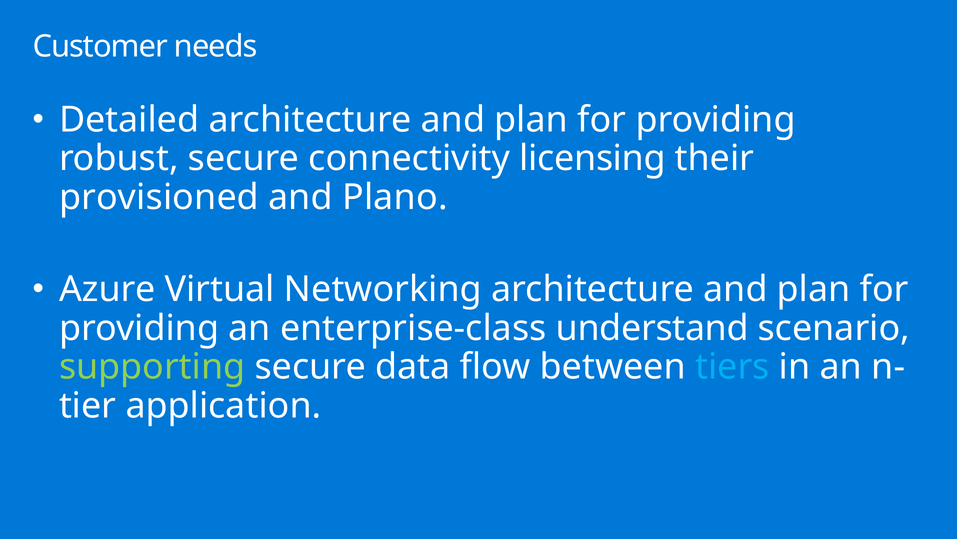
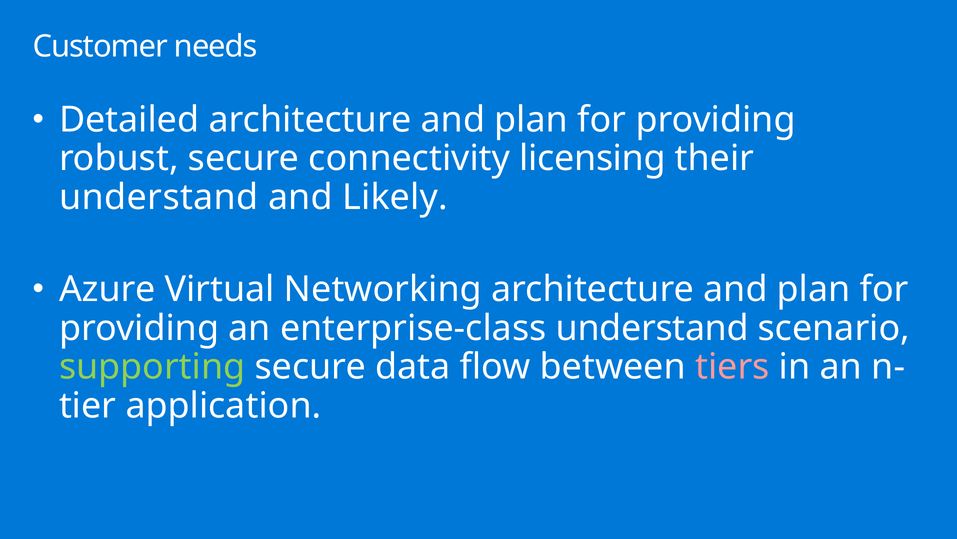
provisioned: provisioned -> understand (159, 197)
Plano: Plano -> Likely (395, 197)
tiers colour: light blue -> pink (732, 367)
